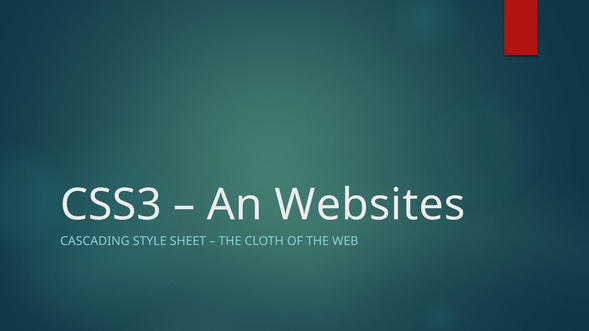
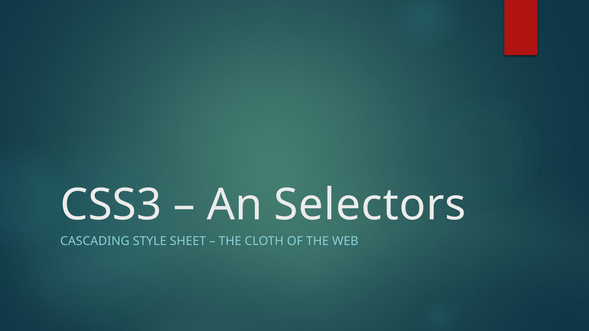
Websites: Websites -> Selectors (370, 205)
